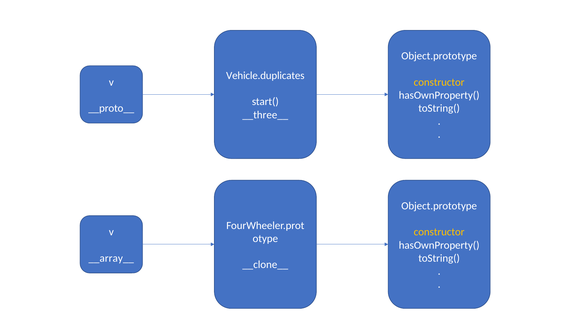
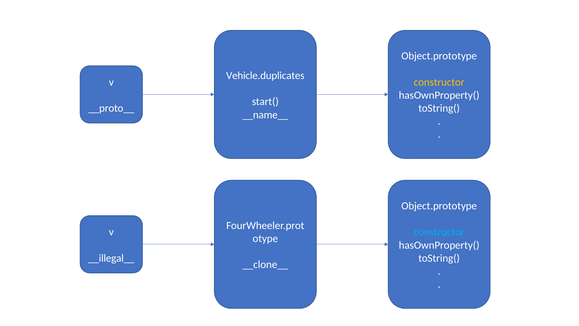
__three__: __three__ -> __name__ (265, 115)
constructor colour: yellow -> light blue (439, 232)
__array__: __array__ -> __illegal__ (111, 258)
